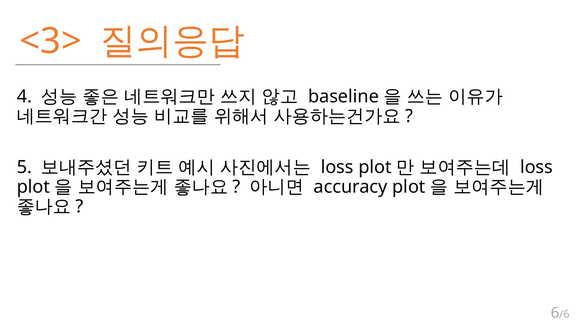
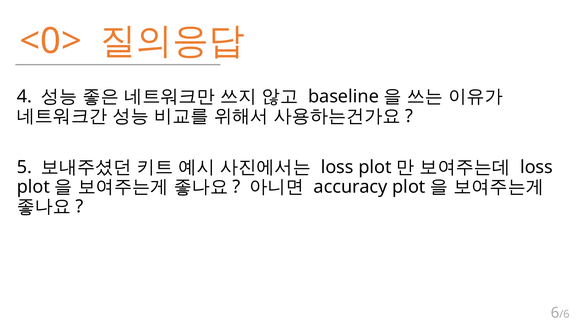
<3>: <3> -> <0> (51, 41)
